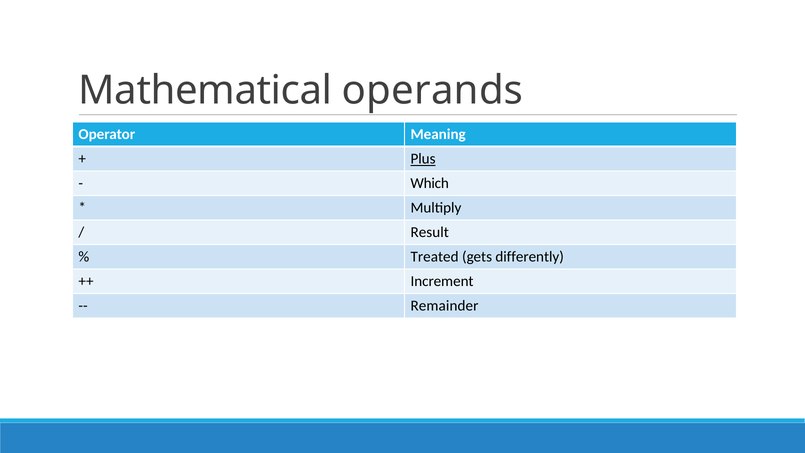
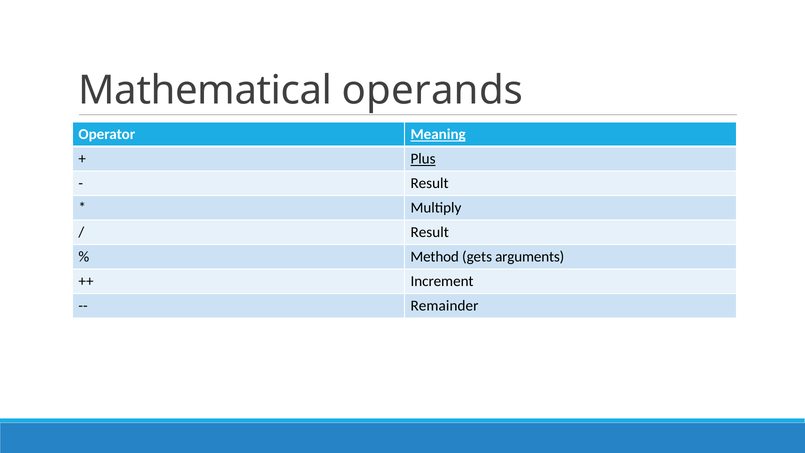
Meaning underline: none -> present (438, 134)
Which: Which -> Result (430, 183)
Treated: Treated -> Method (435, 257)
differently: differently -> arguments (530, 257)
